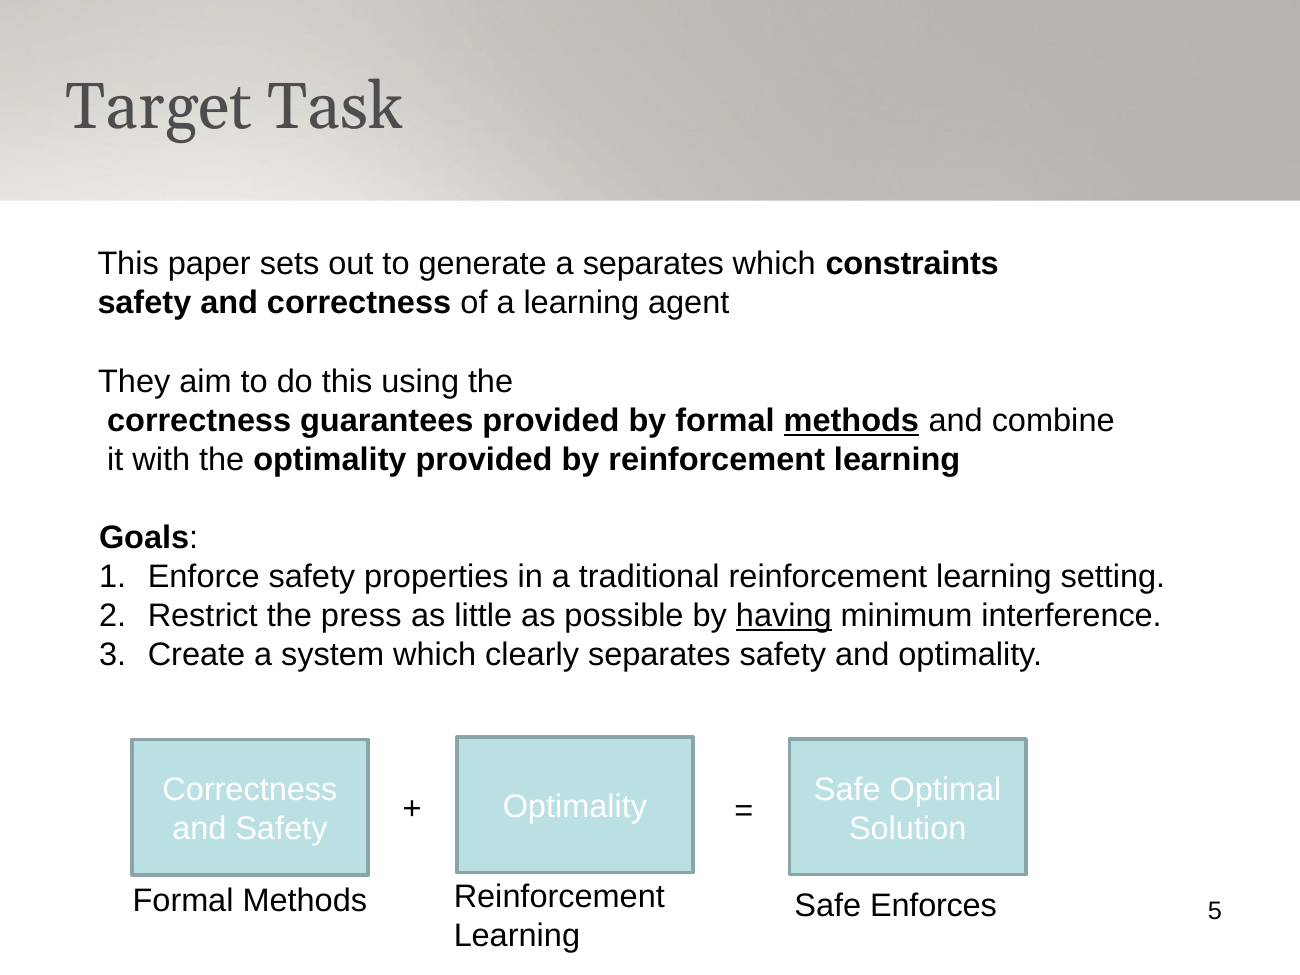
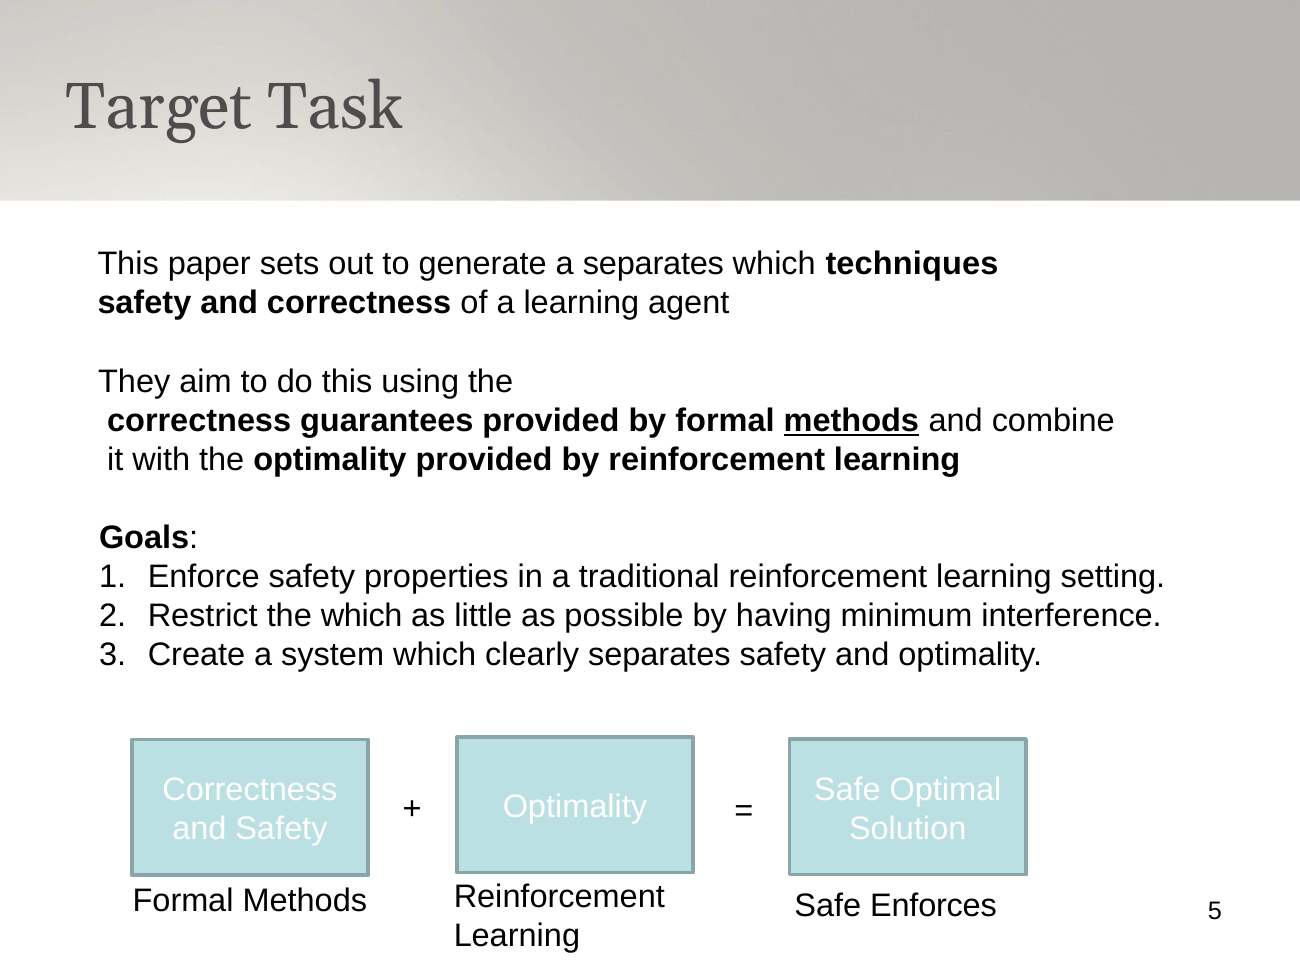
constraints: constraints -> techniques (912, 264)
the press: press -> which (362, 616)
having underline: present -> none (784, 616)
